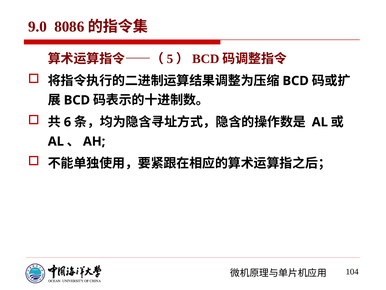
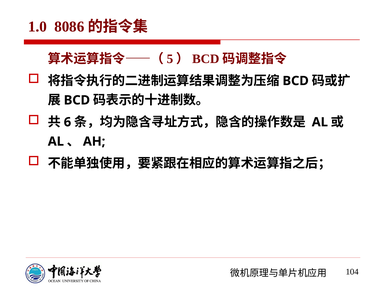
9.0: 9.0 -> 1.0 (37, 27)
